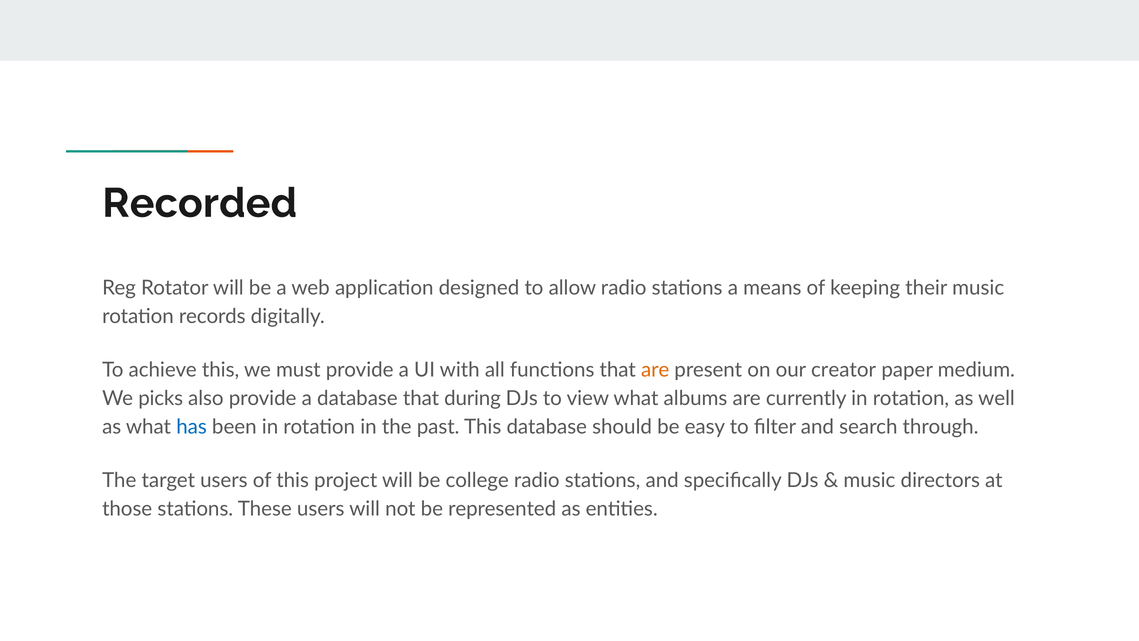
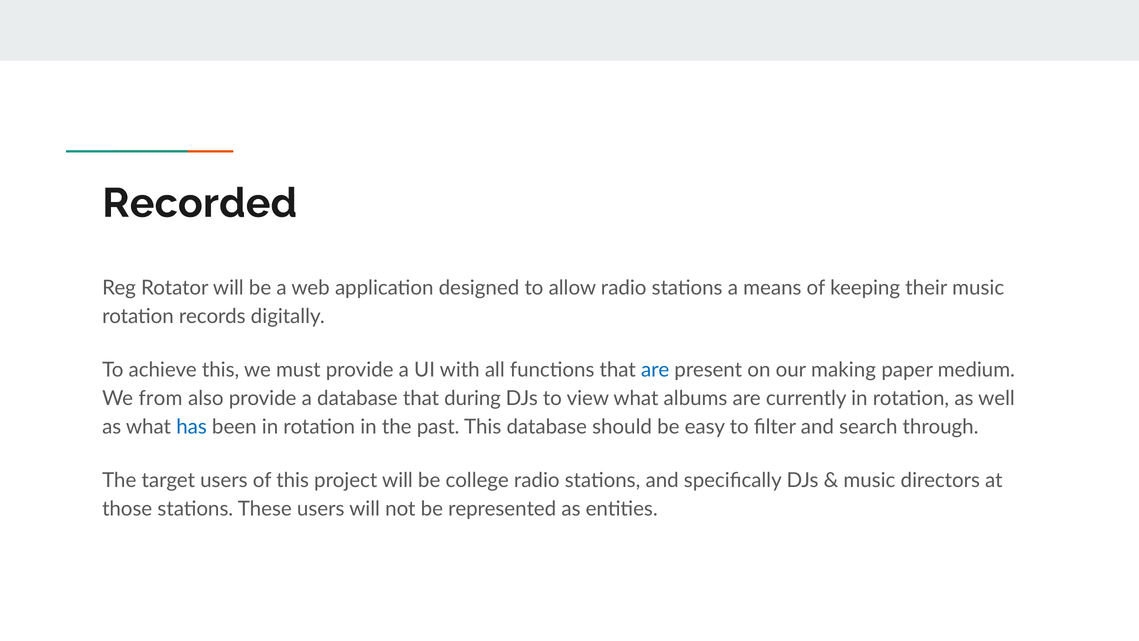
are colour: orange -> blue (655, 370)
creator: creator -> making (844, 370)
picks: picks -> from (160, 398)
